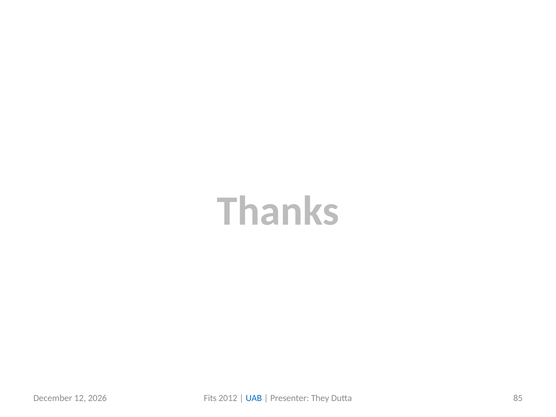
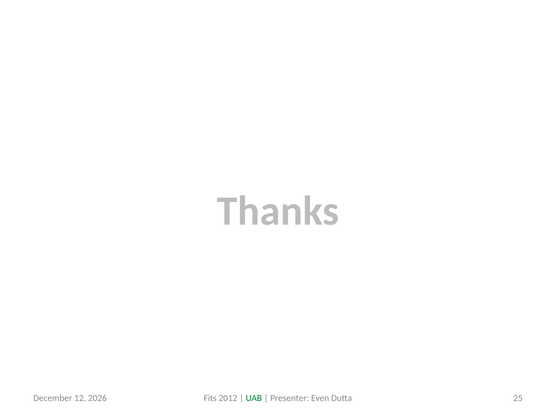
UAB colour: blue -> green (254, 398)
They: They -> Even (320, 398)
85: 85 -> 25 (518, 398)
